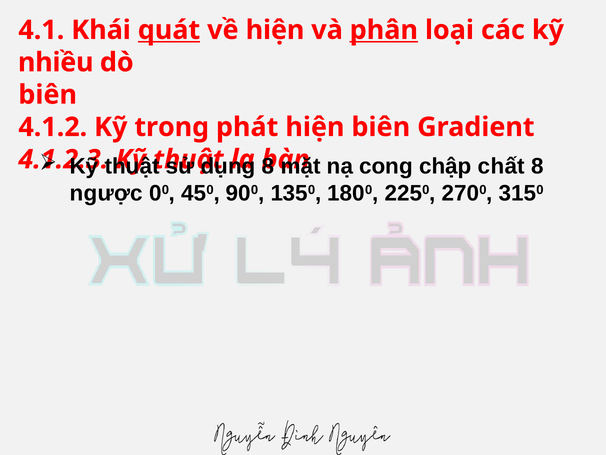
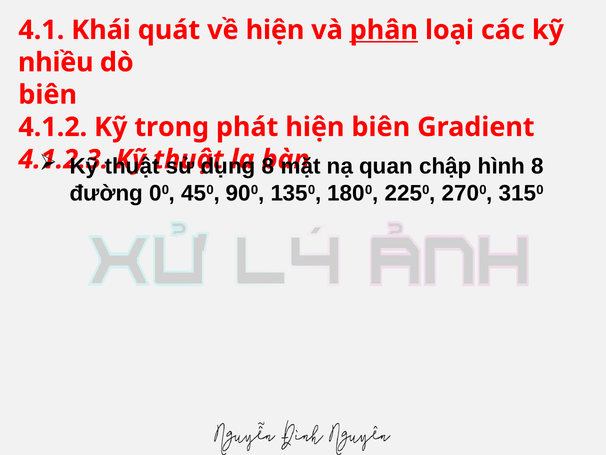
quát underline: present -> none (169, 30)
cong: cong -> quan (386, 166)
chất: chất -> hình (501, 166)
ngược: ngược -> đường (106, 193)
